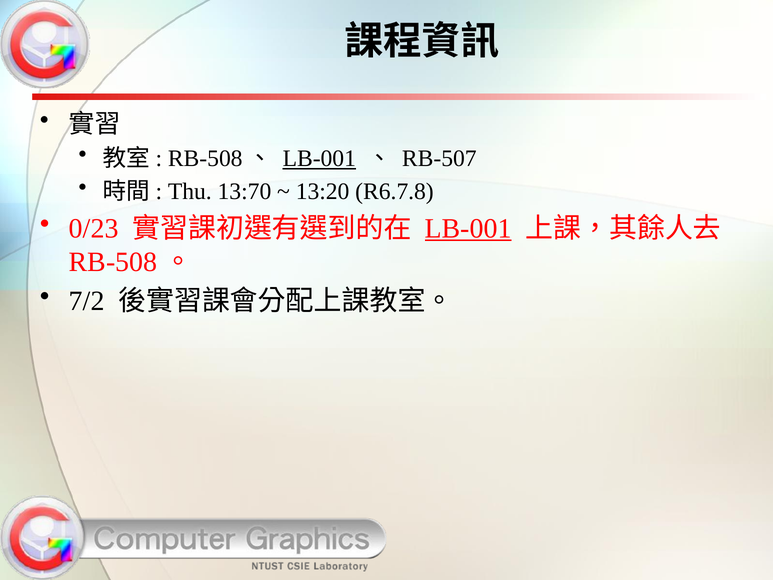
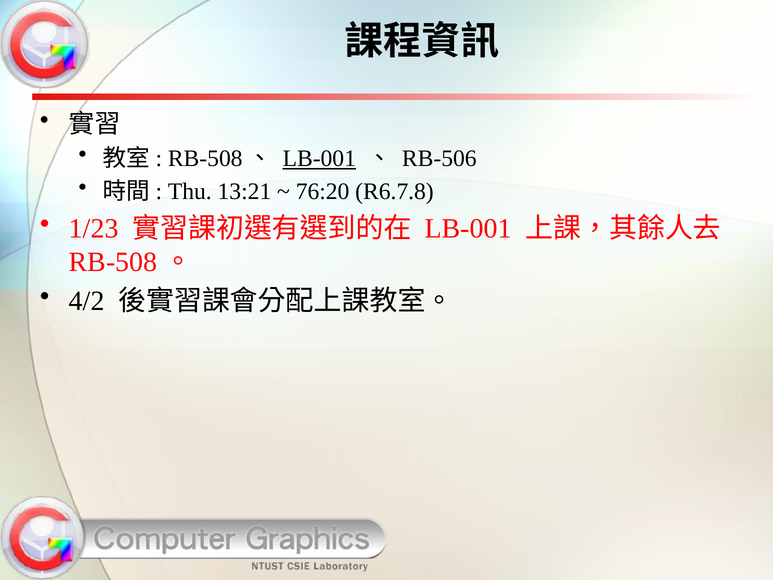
RB-507: RB-507 -> RB-506 (439, 158)
13:70: 13:70 -> 13:21 (244, 191)
13:20: 13:20 -> 76:20 (323, 191)
0/23: 0/23 -> 1/23 (94, 228)
LB-001 underline: present -> none (468, 228)
7/2: 7/2 -> 4/2 (87, 301)
